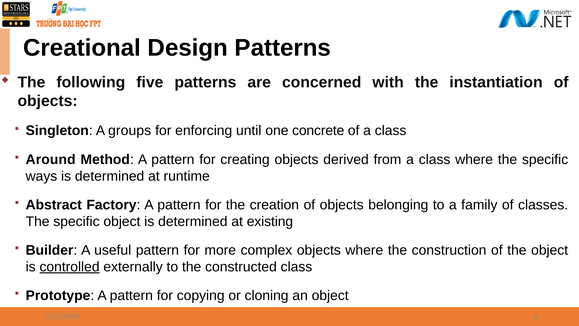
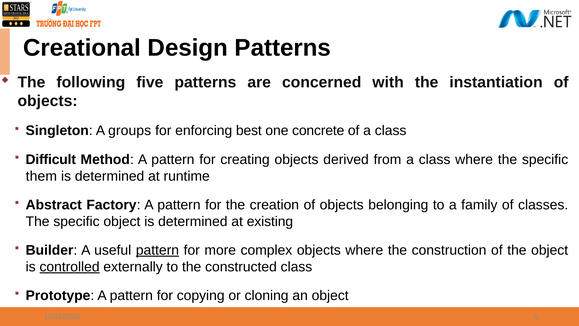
until: until -> best (249, 131)
Around: Around -> Difficult (51, 159)
ways: ways -> them (41, 176)
pattern underline: none -> present (157, 250)
